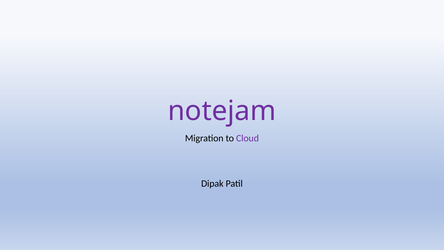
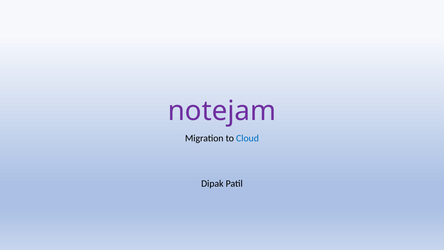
Cloud colour: purple -> blue (247, 138)
